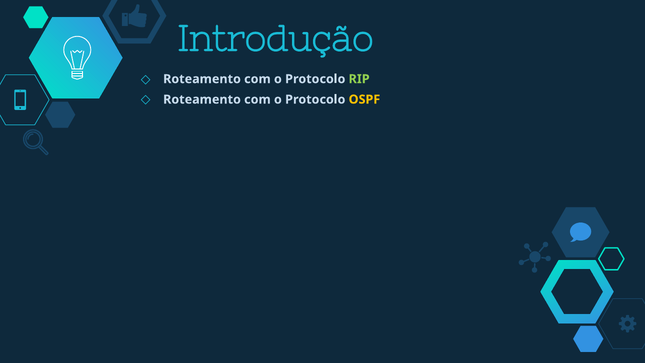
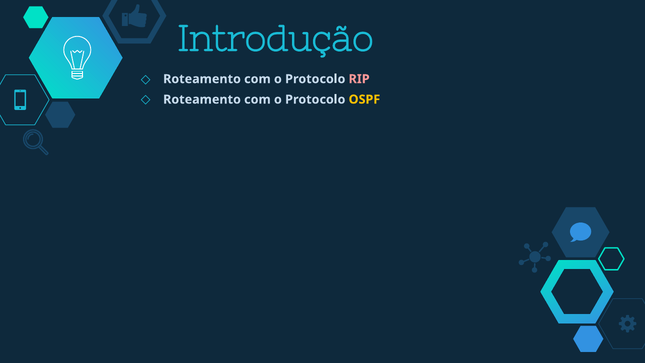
RIP colour: light green -> pink (359, 79)
